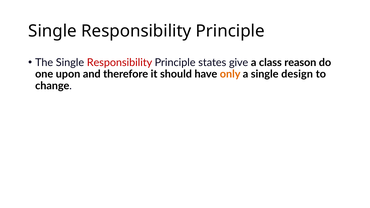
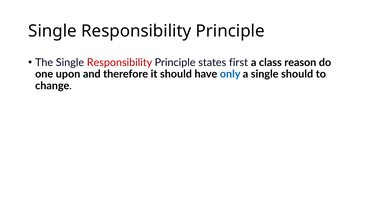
give: give -> first (239, 63)
only colour: orange -> blue (230, 74)
single design: design -> should (297, 74)
